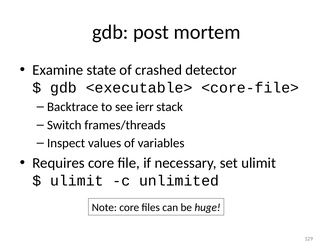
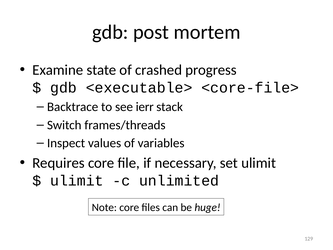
detector: detector -> progress (211, 70)
